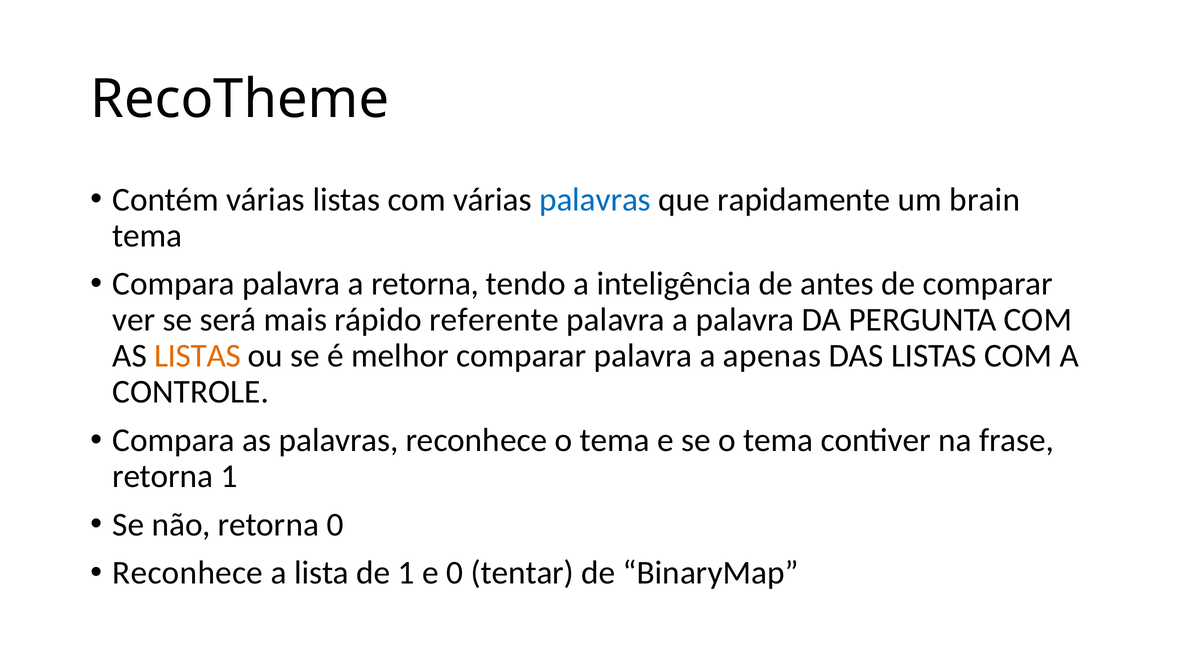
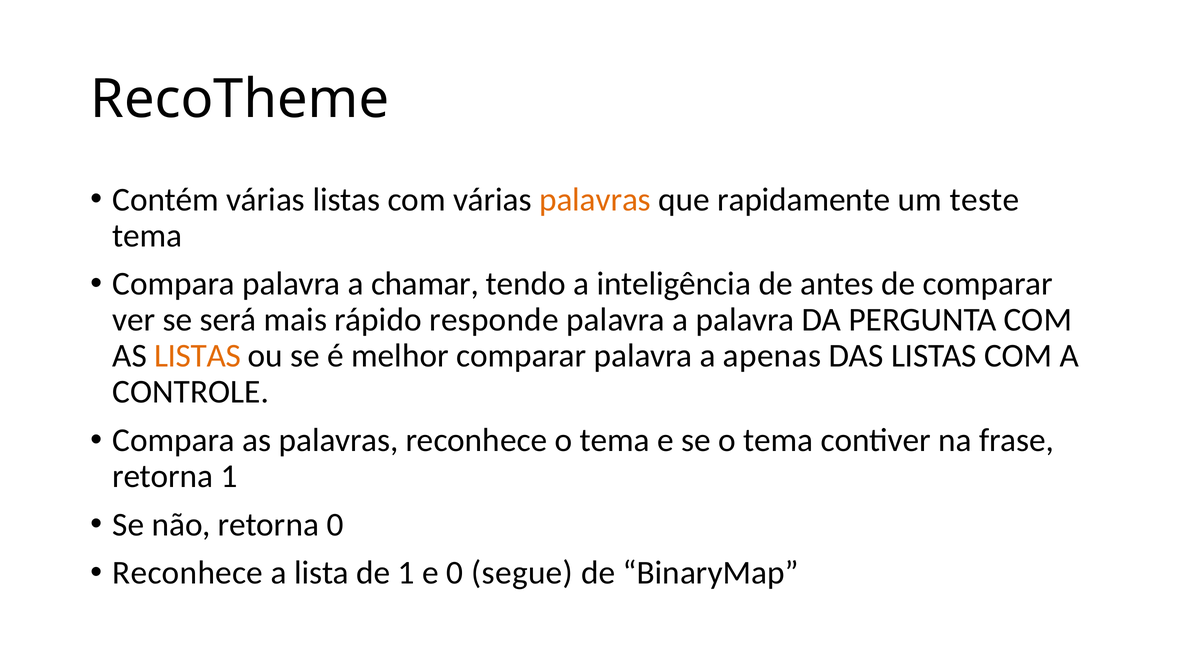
palavras colour: blue -> orange (595, 200)
brain: brain -> teste (985, 200)
a retorna: retorna -> chamar (425, 284)
referente: referente -> responde (494, 320)
tentar: tentar -> segue (522, 573)
